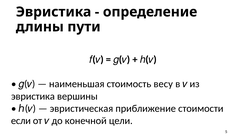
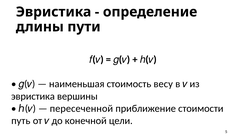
эвристическая: эвристическая -> пересеченной (81, 109)
если: если -> путь (21, 121)
